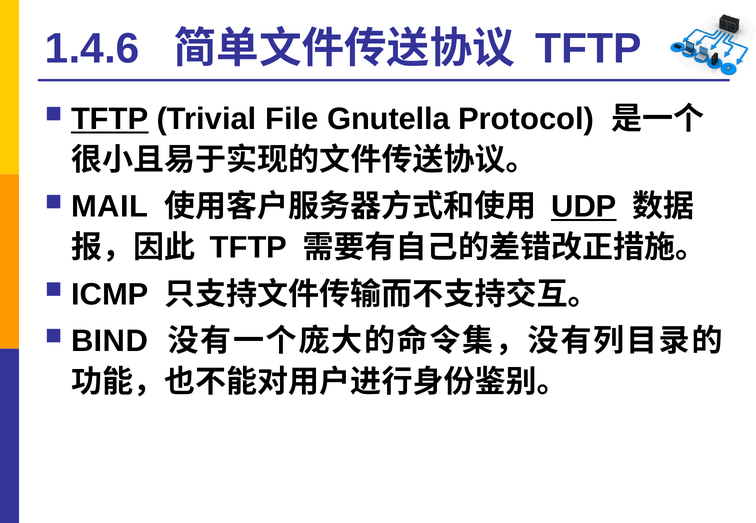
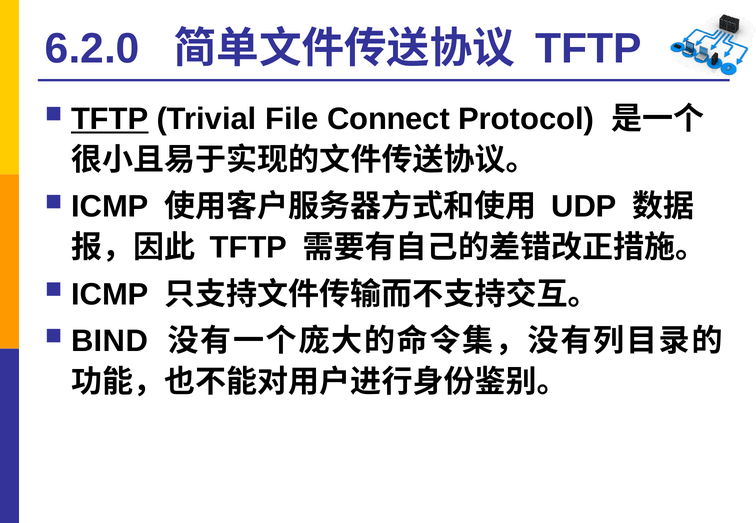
1.4.6: 1.4.6 -> 6.2.0 (92, 49)
Gnutella: Gnutella -> Connect (388, 119)
MAIL: MAIL -> ICMP (110, 207)
UDP underline: present -> none (584, 207)
